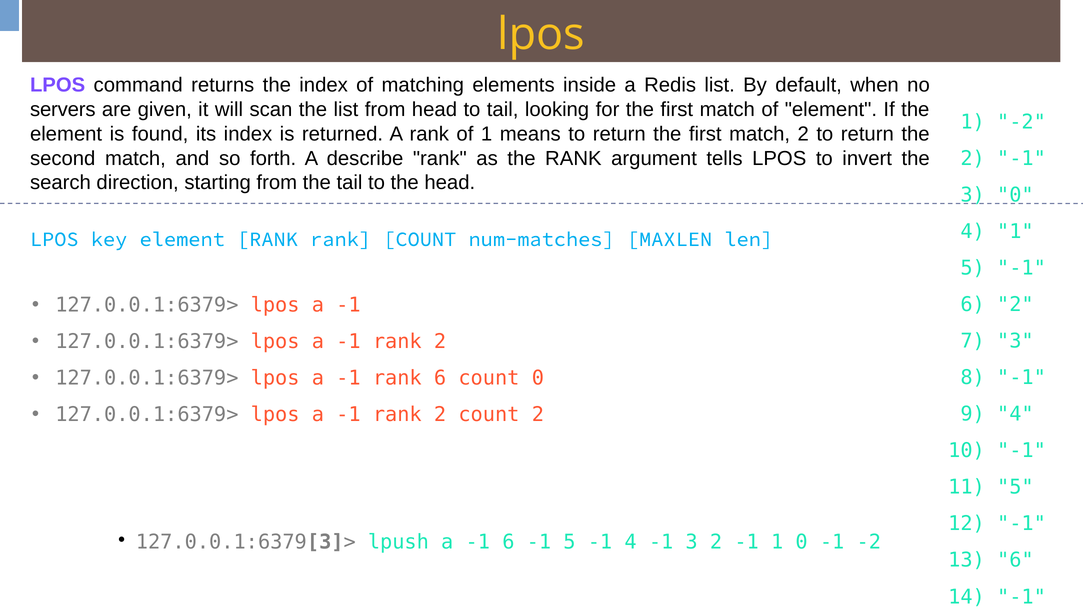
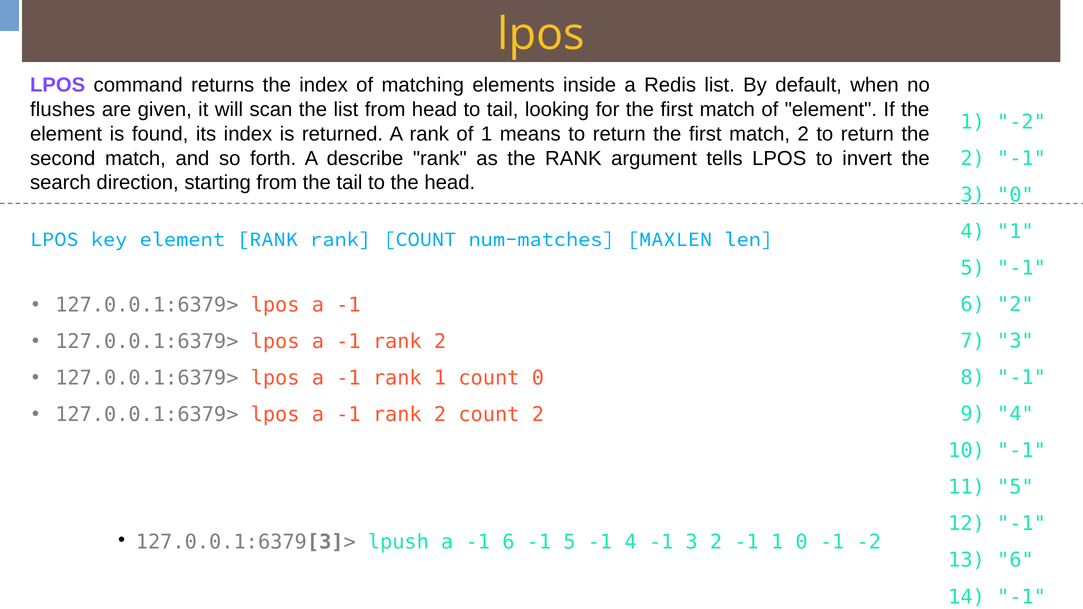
servers: servers -> flushes (63, 110)
rank 6: 6 -> 1 (440, 378)
